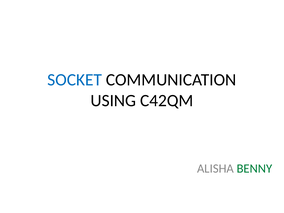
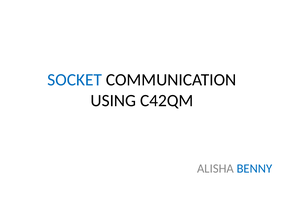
BENNY colour: green -> blue (254, 168)
